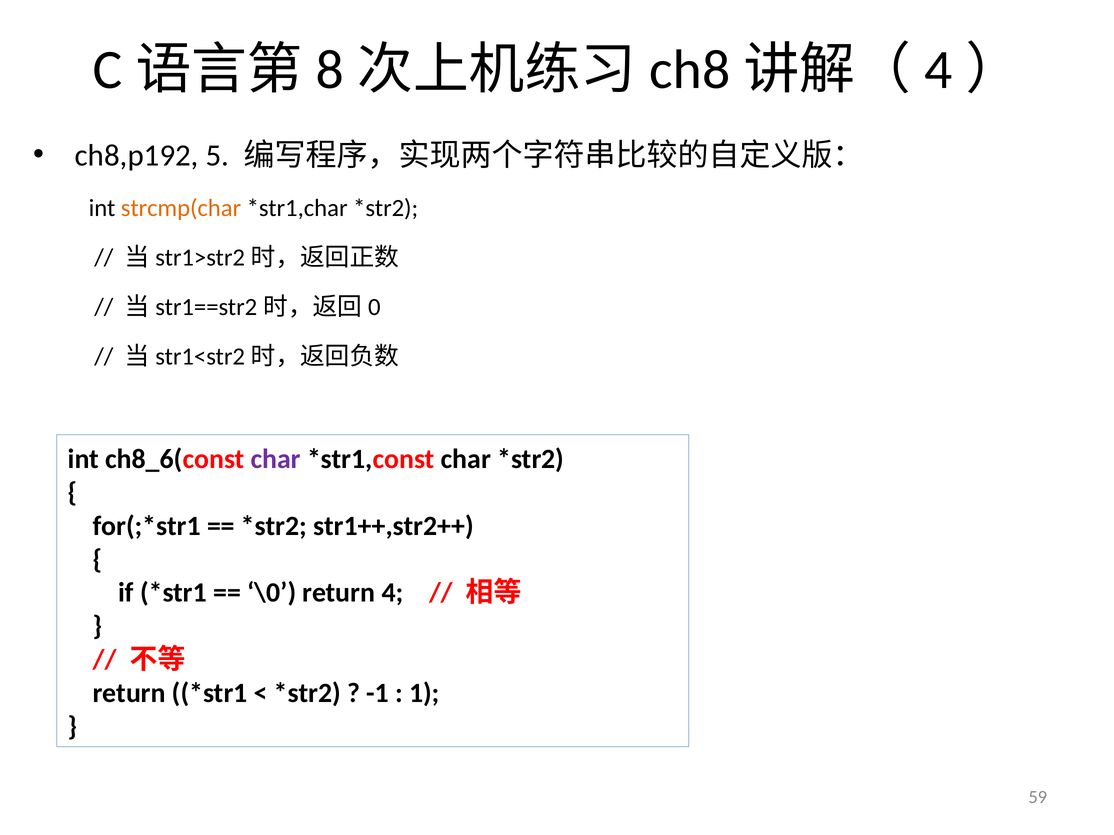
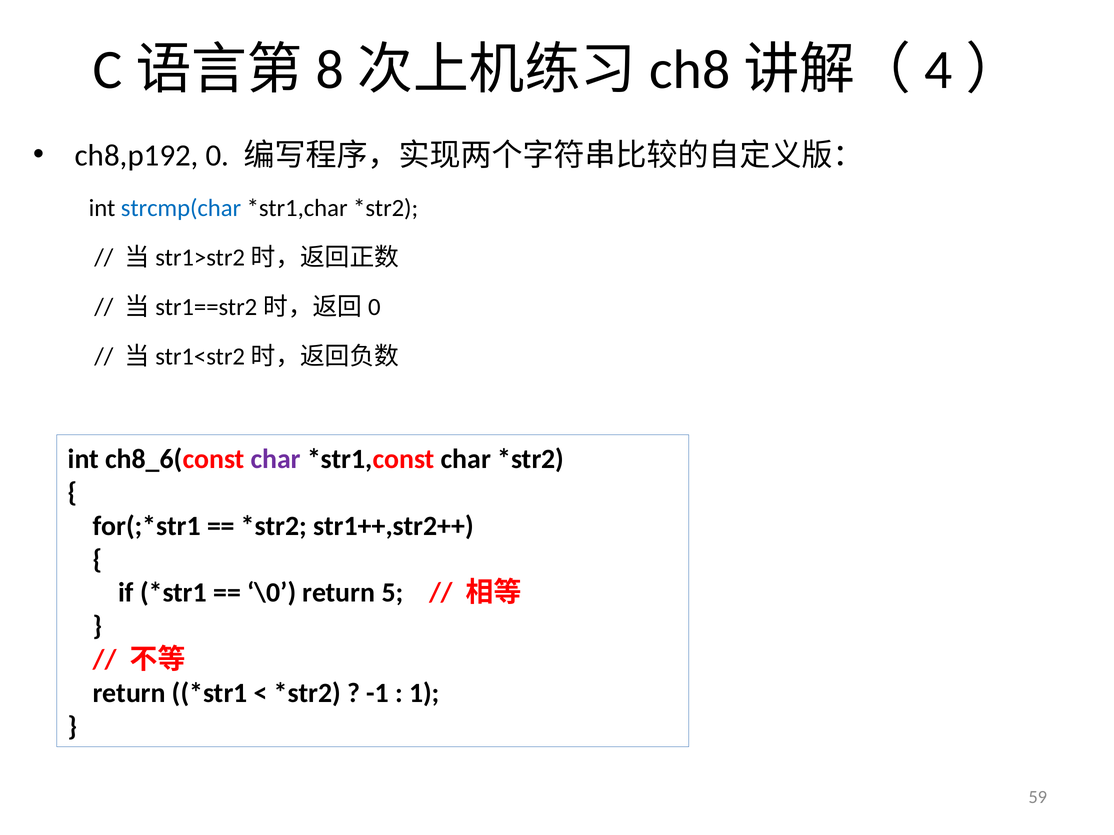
5: 5 -> 0 (217, 156)
strcmp(char colour: orange -> blue (181, 208)
4: 4 -> 5 (392, 593)
